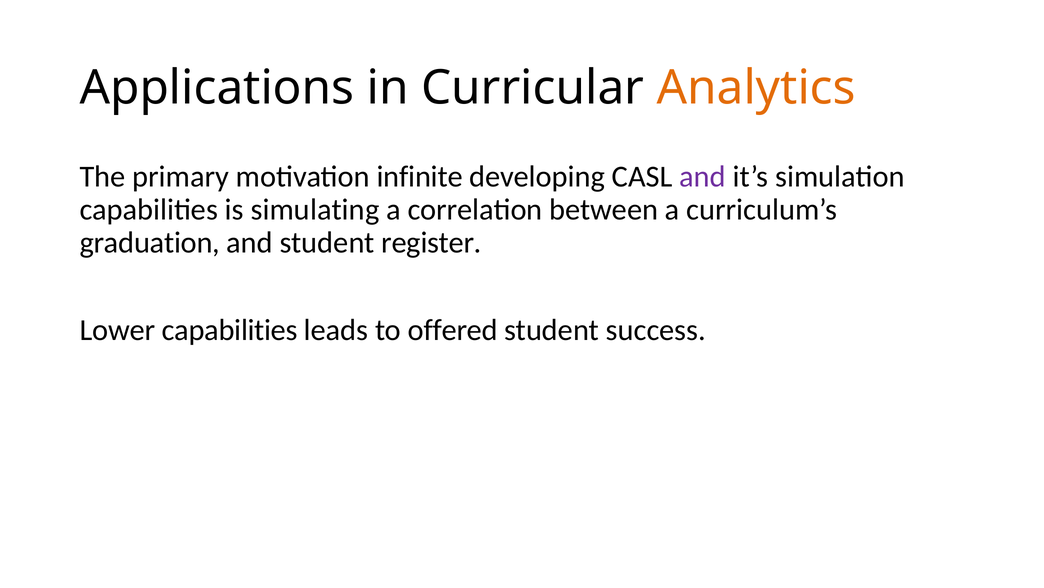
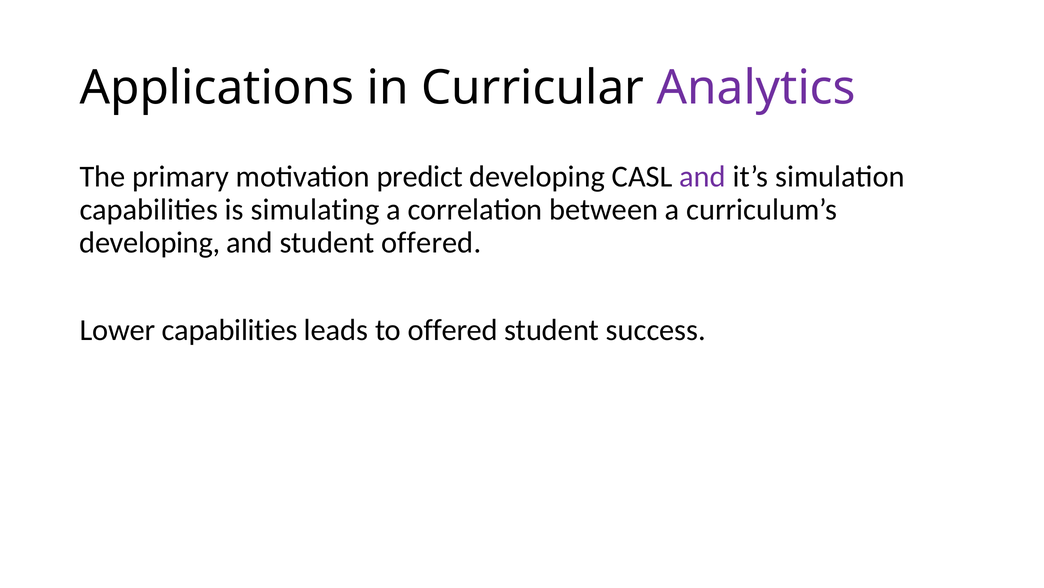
Analytics colour: orange -> purple (756, 88)
infinite: infinite -> predict (420, 177)
graduation: graduation -> developing (150, 242)
student register: register -> offered (431, 242)
